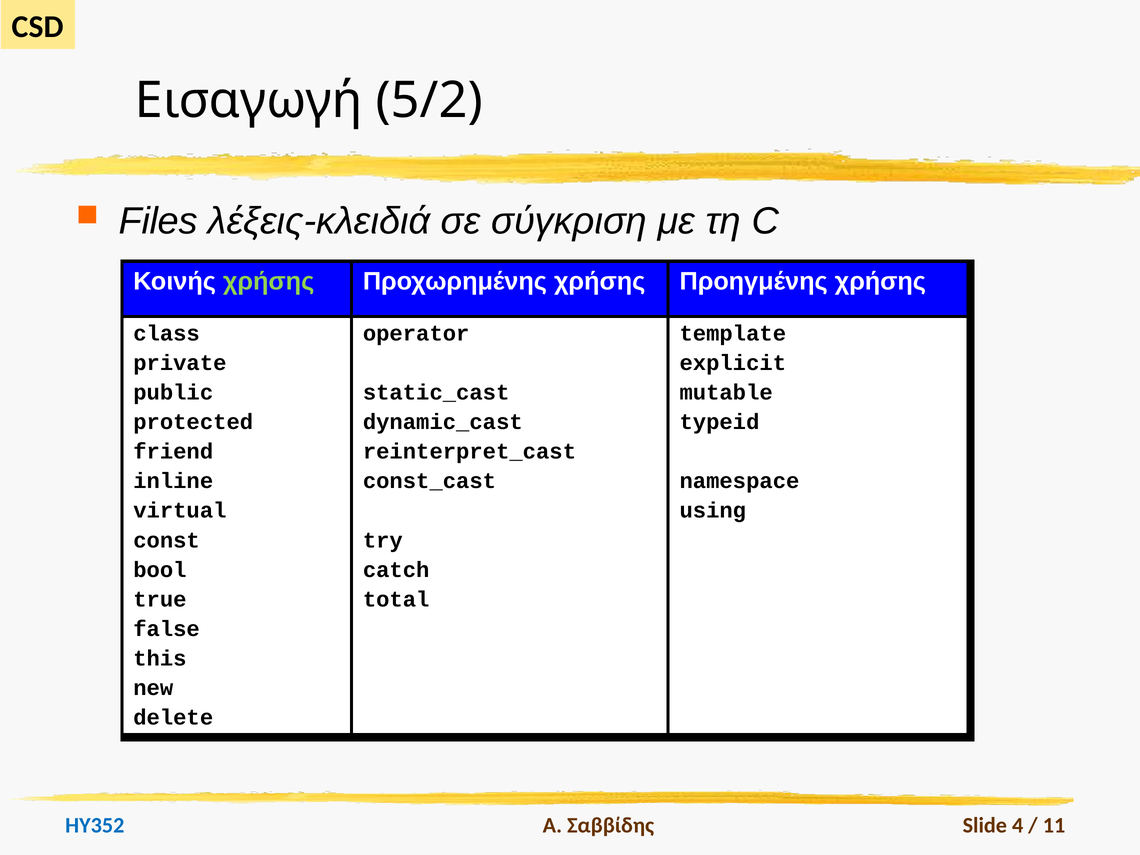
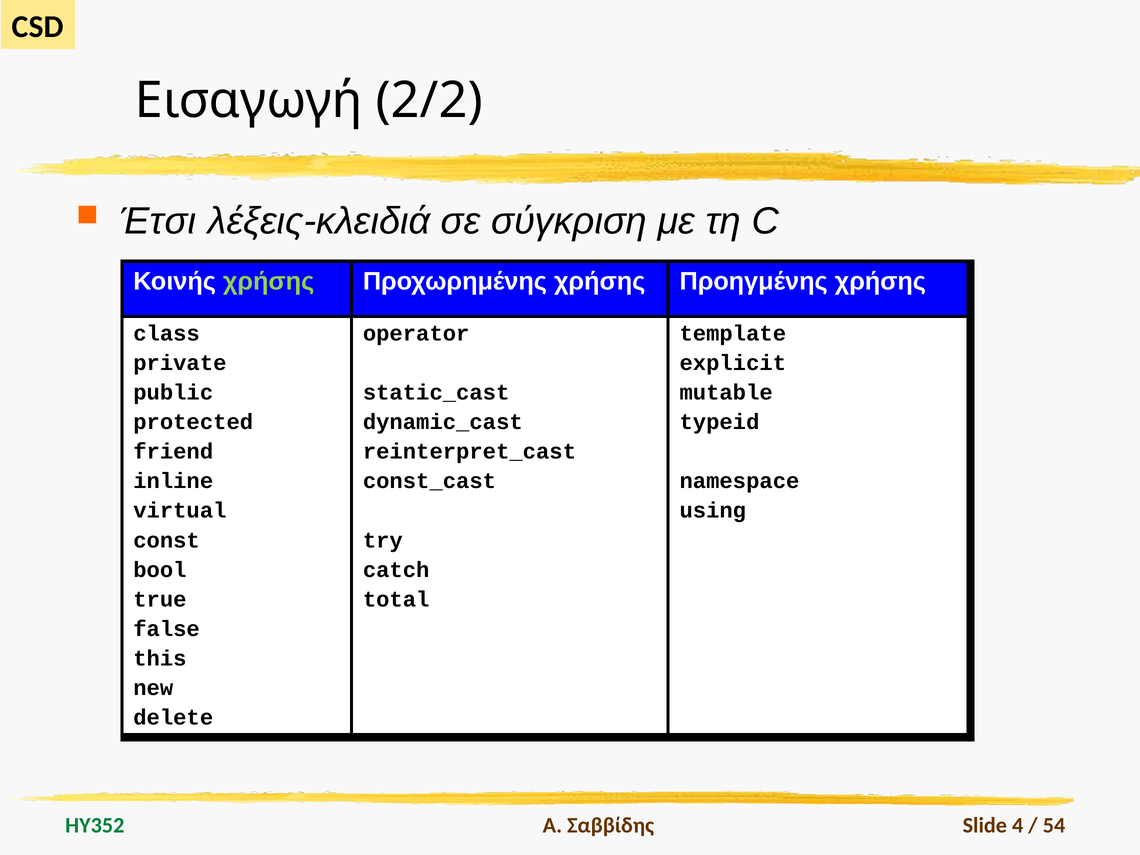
5/2: 5/2 -> 2/2 (429, 100)
Files: Files -> Έτσι (158, 221)
HY352 colour: blue -> green (95, 826)
11: 11 -> 54 (1054, 825)
